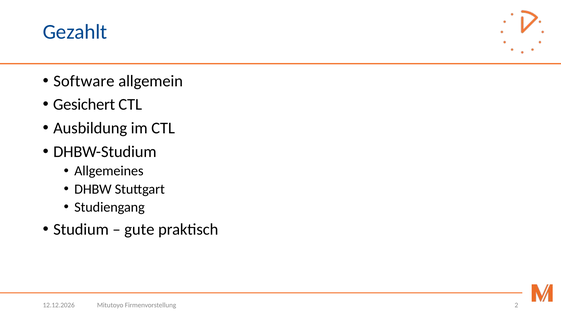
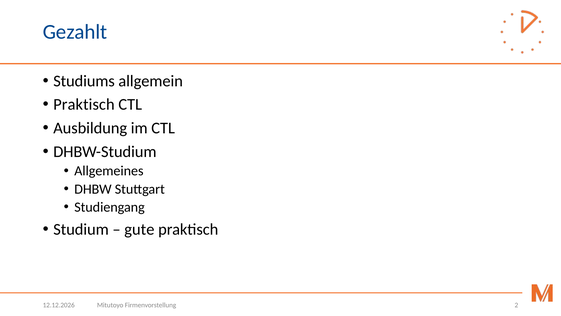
Software: Software -> Studiums (84, 81)
Gesichert: Gesichert -> Praktisch (84, 104)
